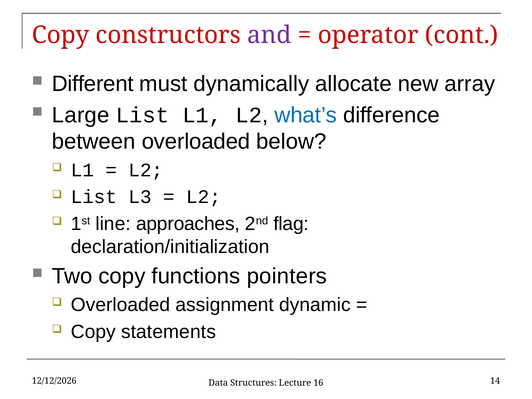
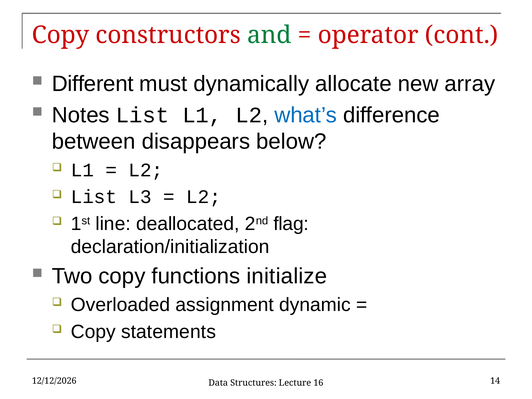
and colour: purple -> green (269, 35)
Large: Large -> Notes (81, 115)
between overloaded: overloaded -> disappears (196, 142)
approaches: approaches -> deallocated (188, 224)
pointers: pointers -> initialize (287, 276)
